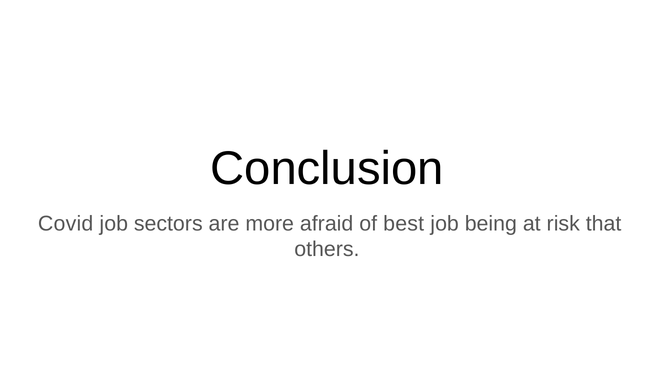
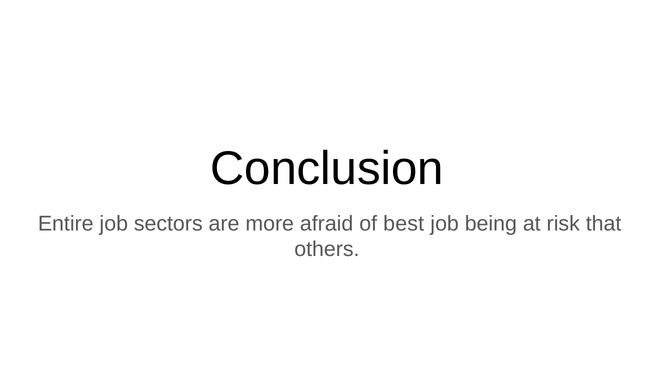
Covid: Covid -> Entire (66, 224)
